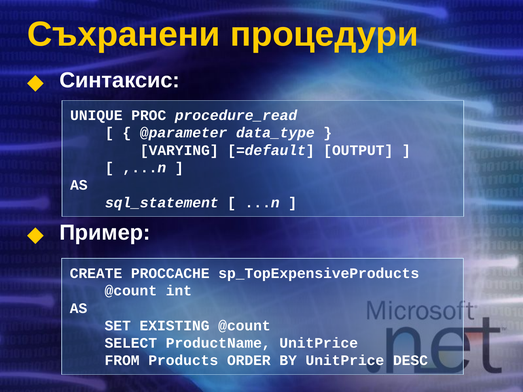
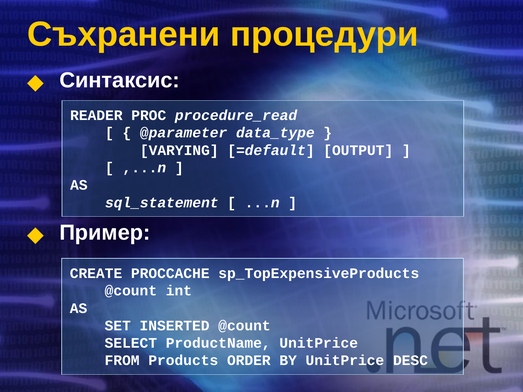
UNIQUE: UNIQUE -> READER (96, 115)
EXISTING: EXISTING -> INSERTED (175, 326)
